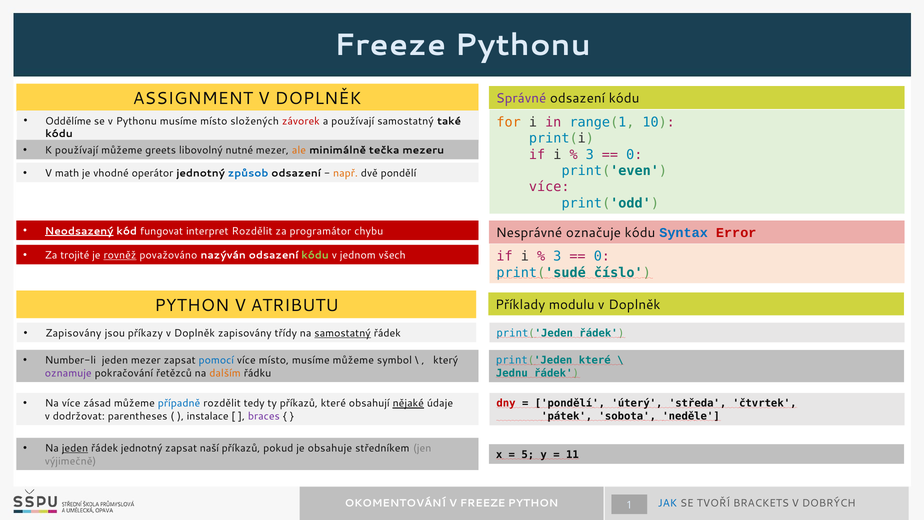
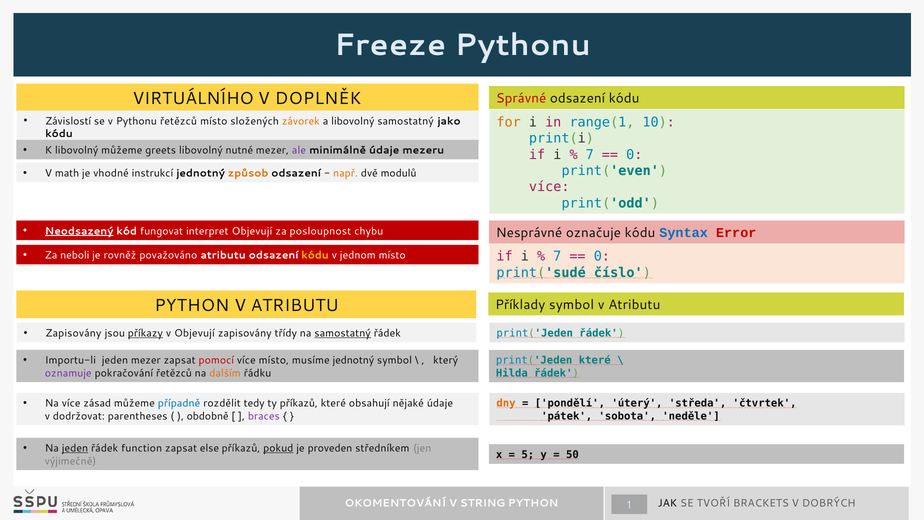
ASSIGNMENT: ASSIGNMENT -> VIRTUÁLNÍHO (193, 99)
Správné colour: purple -> red (521, 98)
Oddělíme: Oddělíme -> Závislostí (68, 121)
Pythonu musíme: musíme -> řetězců (179, 121)
závorek colour: red -> orange (301, 121)
a používají: používají -> libovolný (353, 121)
také: také -> jako (449, 121)
K používají: používají -> libovolný (77, 150)
ale colour: orange -> purple (299, 150)
minimálně tečka: tečka -> údaje (384, 150)
3: 3 -> 7 (590, 155)
operátor: operátor -> instrukcí (152, 173)
způsob colour: blue -> orange (248, 173)
dvě pondělí: pondělí -> modulů (399, 173)
interpret Rozdělit: Rozdělit -> Objevují (252, 231)
programátor: programátor -> posloupnost (320, 231)
trojité: trojité -> neboli (75, 255)
rovněž underline: present -> none (120, 255)
považováno nazýván: nazýván -> atributu (223, 255)
kódu colour: light green -> yellow (315, 255)
jednom všech: všech -> místo (392, 255)
3: 3 -> 7 (557, 256)
Příklady modulu: modulu -> symbol (572, 305)
Doplněk: Doplněk -> Atributu (634, 305)
příkazy underline: none -> present (145, 333)
Doplněk: Doplněk -> Objevují (194, 333)
Number-li: Number-li -> Importu-li (70, 360)
pomocí colour: blue -> red (216, 360)
musíme můžeme: můžeme -> jednotný (353, 360)
Jednu: Jednu -> Hilda (512, 373)
nějaké underline: present -> none (408, 403)
dny colour: red -> orange (506, 403)
instalace: instalace -> obdobně (208, 416)
řádek jednotný: jednotný -> function (142, 448)
naší: naší -> else (209, 448)
pokud underline: none -> present (278, 448)
obsahuje: obsahuje -> proveden (330, 448)
11: 11 -> 50 (572, 454)
V FREEZE: FREEZE -> STRING (483, 503)
JAK colour: blue -> black (667, 503)
